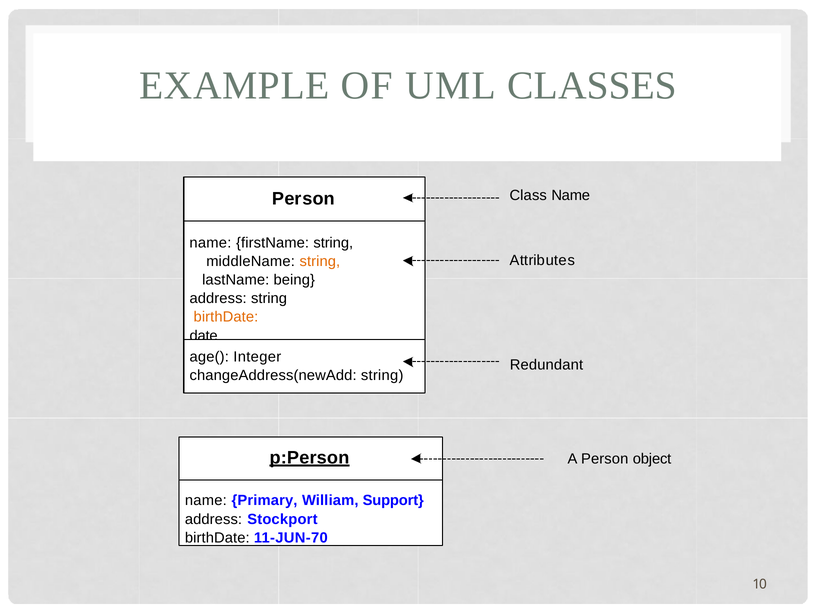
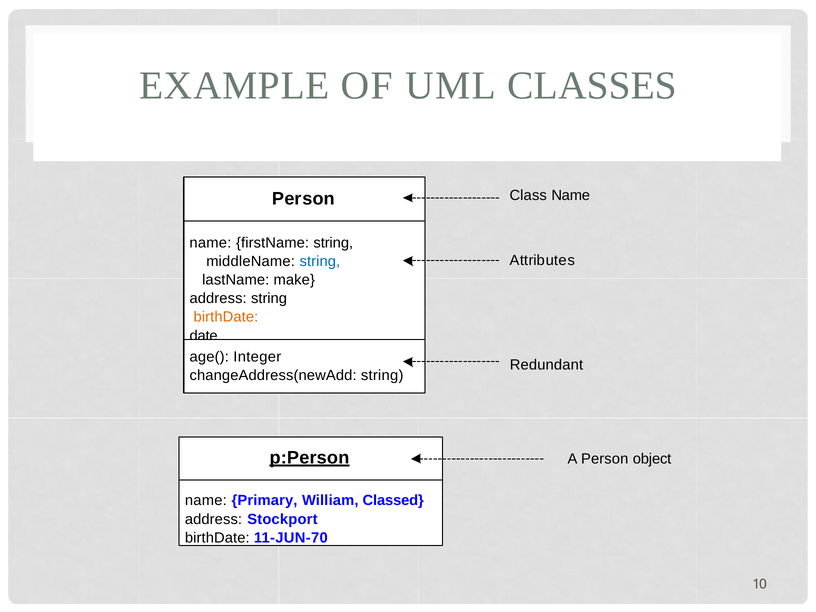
string colour: orange -> blue (320, 261)
being: being -> make (294, 280)
Support: Support -> Classed (393, 501)
